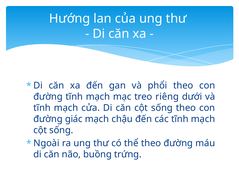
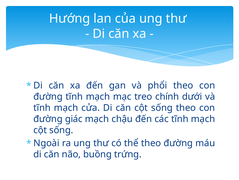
riêng: riêng -> chính (167, 96)
